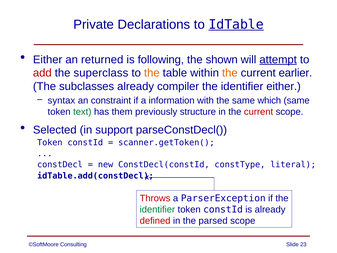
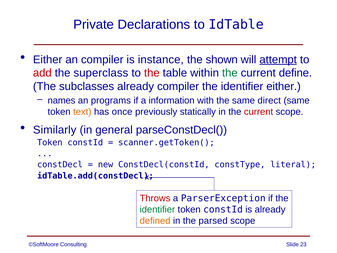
IdTable underline: present -> none (236, 25)
an returned: returned -> compiler (102, 59)
following: following -> instance (161, 59)
the colour: orange -> red (152, 73)
the colour: orange -> green (230, 73)
earlier: earlier -> define (295, 73)
syntax: syntax -> names (62, 101)
constraint: constraint -> programs (111, 101)
which: which -> direct (269, 101)
text colour: green -> orange (82, 112)
them: them -> once (122, 112)
structure: structure -> statically (198, 112)
Selected: Selected -> Similarly (55, 130)
support: support -> general (114, 130)
defined colour: red -> orange (155, 221)
